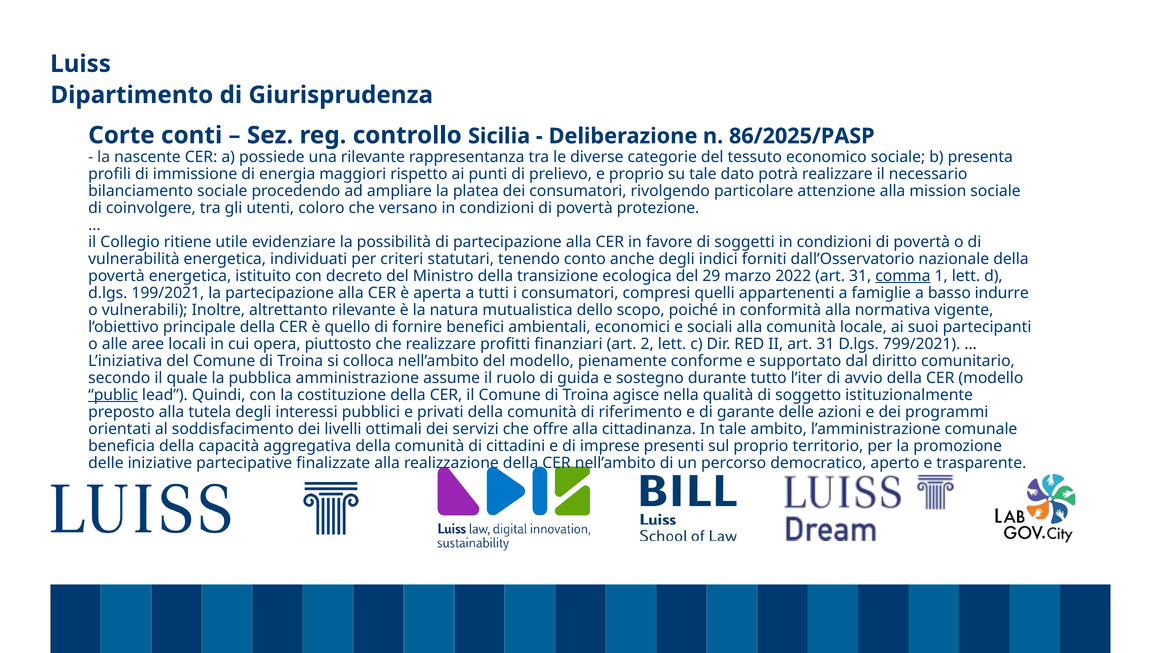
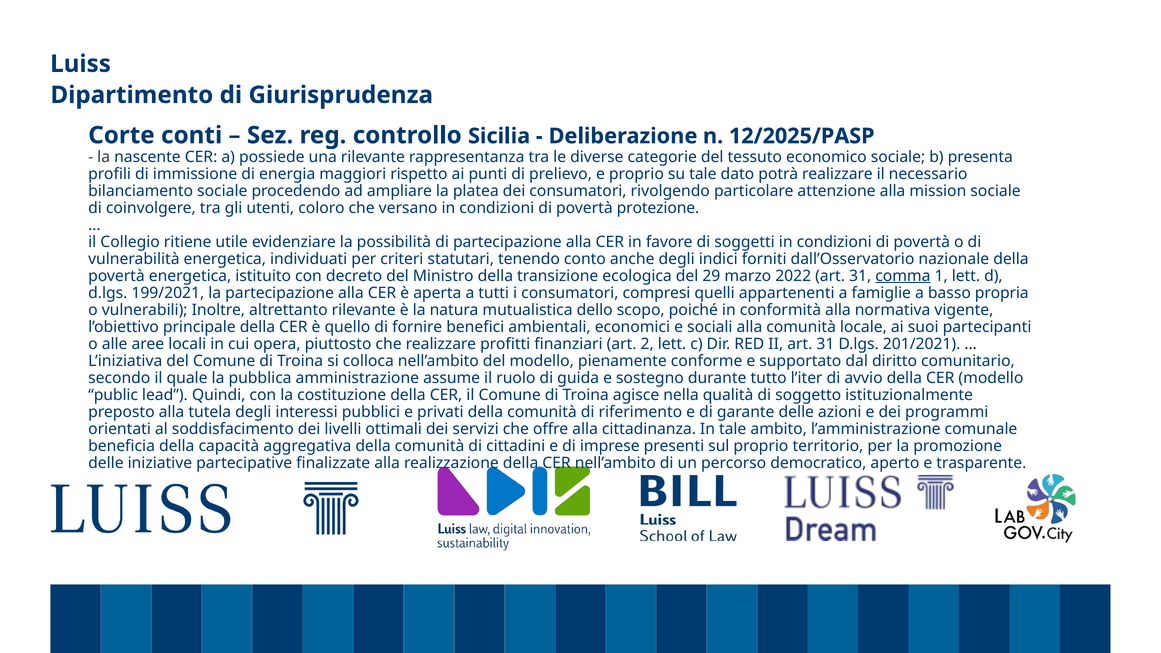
86/2025/PASP: 86/2025/PASP -> 12/2025/PASP (802, 136)
indurre: indurre -> propria (1002, 293)
799/2021: 799/2021 -> 201/2021 (922, 344)
public underline: present -> none (113, 395)
